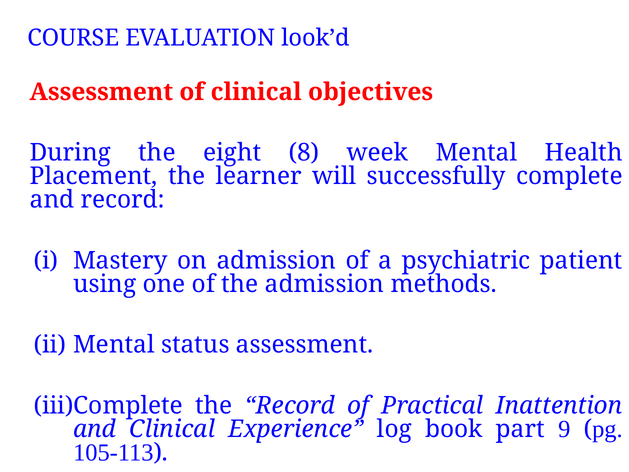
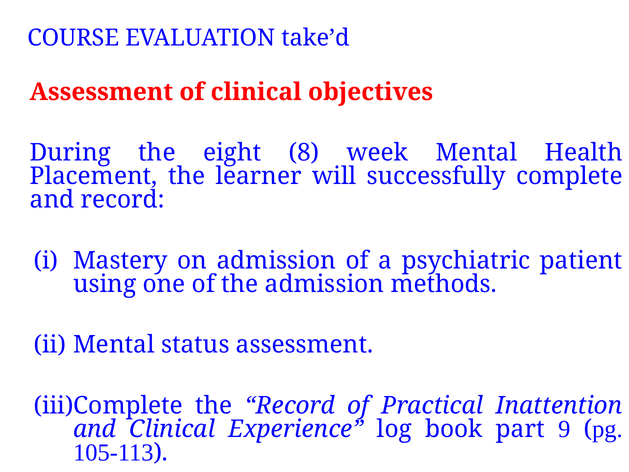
look’d: look’d -> take’d (315, 38)
